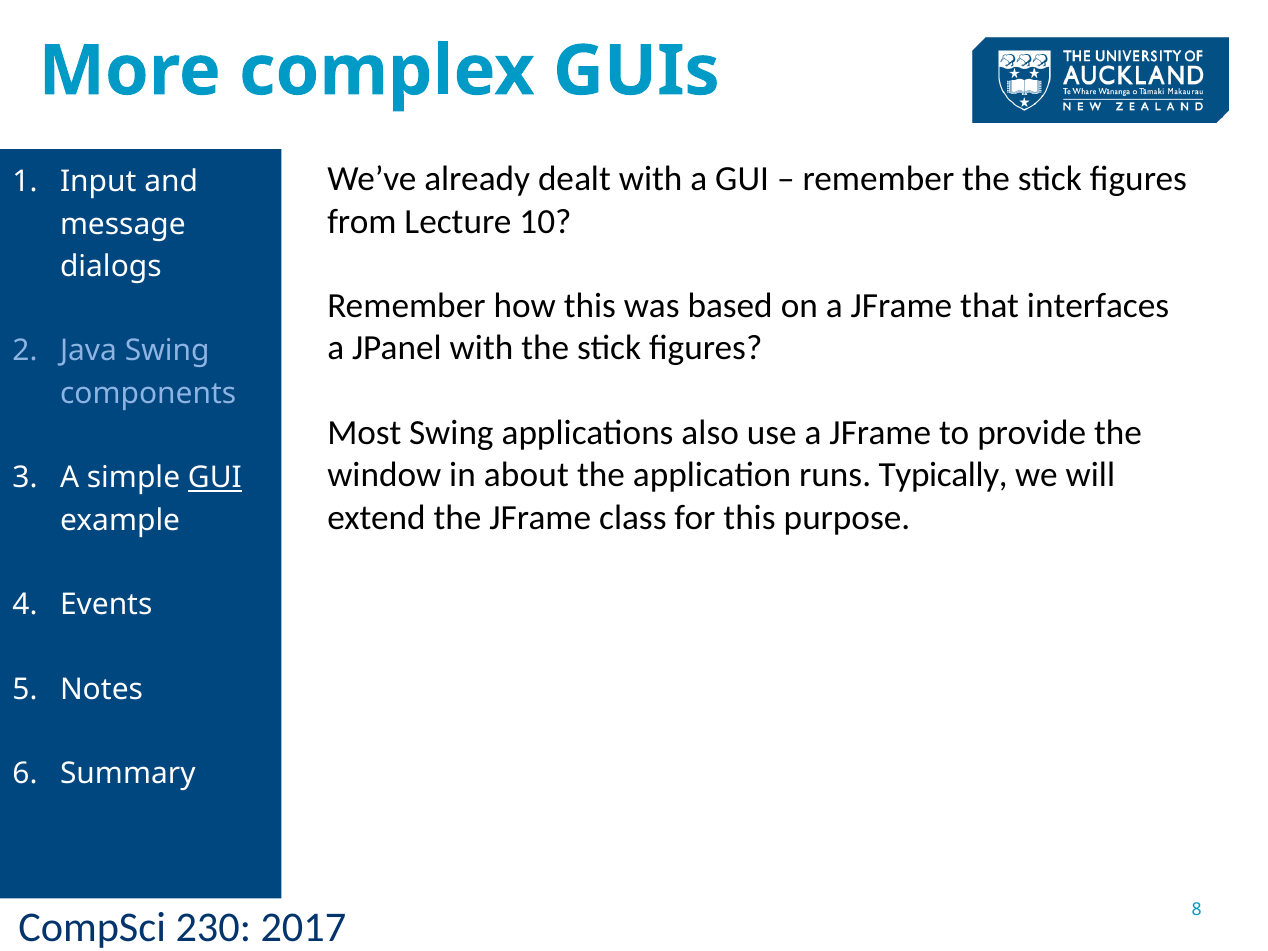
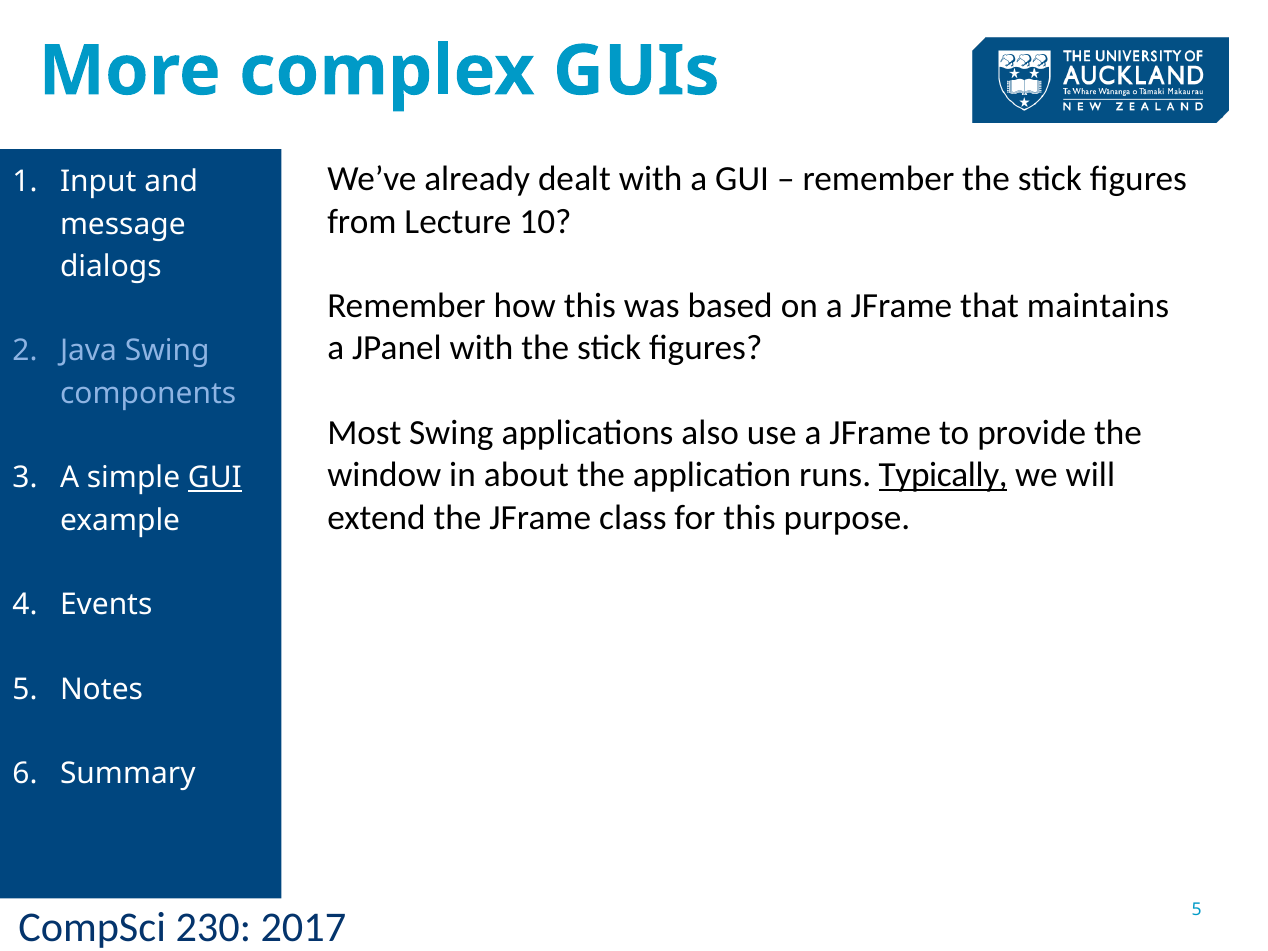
interfaces: interfaces -> maintains (1098, 306)
Typically underline: none -> present (943, 475)
8: 8 -> 5 (1197, 910)
